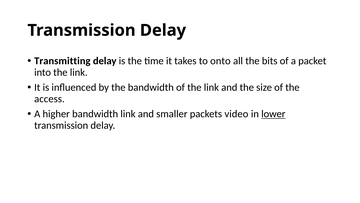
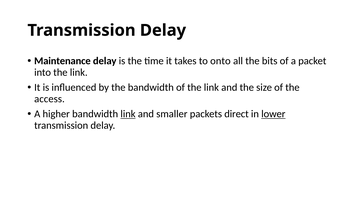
Transmitting: Transmitting -> Maintenance (62, 61)
link underline: none -> present (128, 114)
video: video -> direct (237, 114)
